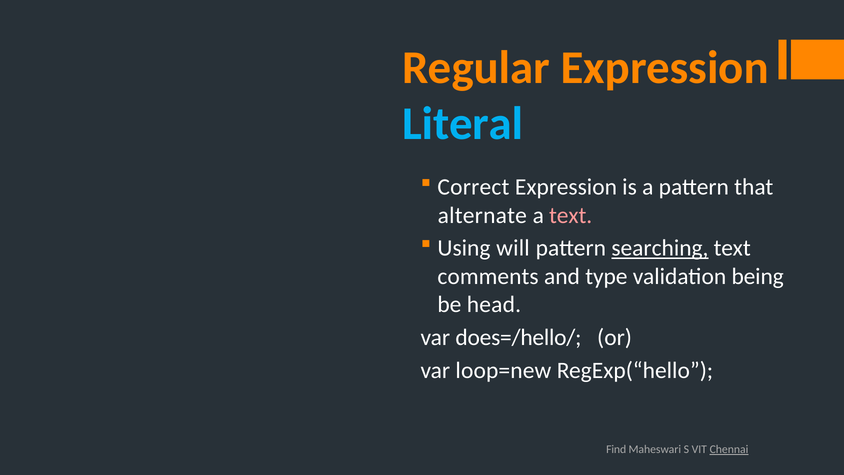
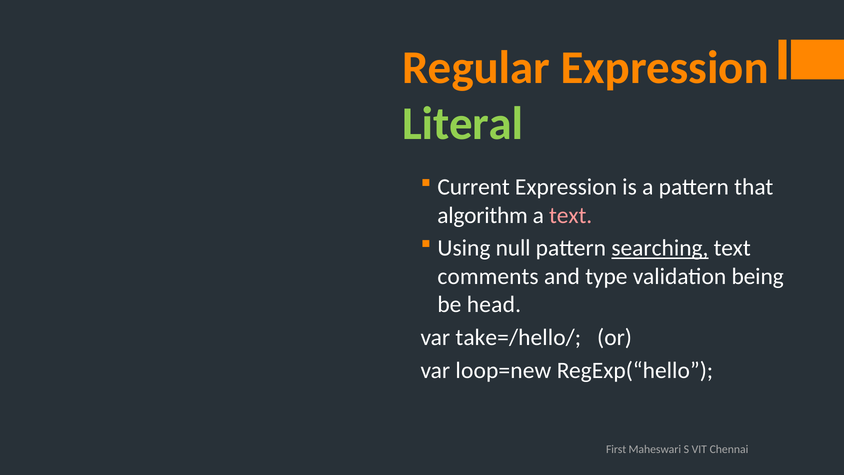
Literal colour: light blue -> light green (463, 124)
Correct: Correct -> Current (474, 187)
alternate: alternate -> algorithm (483, 215)
will: will -> null (513, 248)
does=/hello/: does=/hello/ -> take=/hello/ (518, 337)
Find: Find -> First (616, 449)
Chennai underline: present -> none (729, 449)
